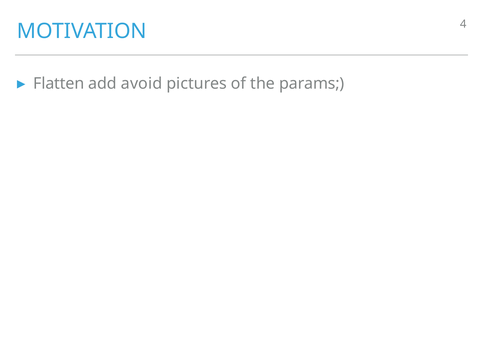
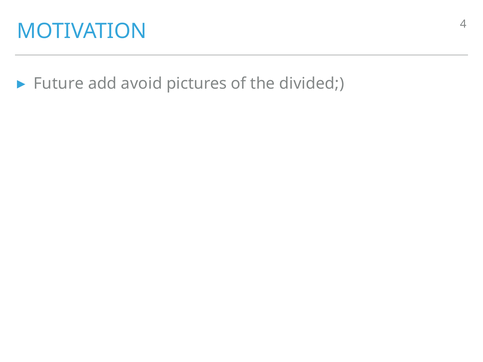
Flatten: Flatten -> Future (59, 84)
params: params -> divided (312, 84)
